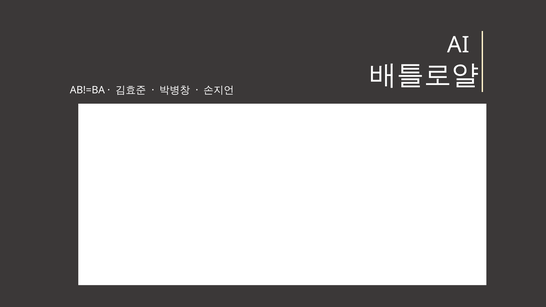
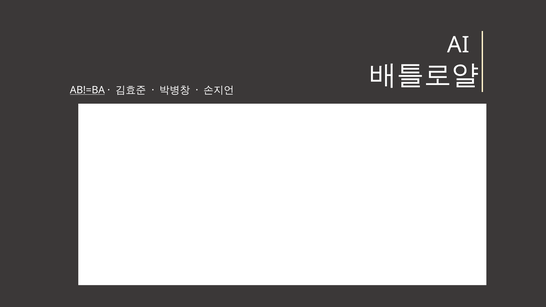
AB!=BA underline: none -> present (87, 90)
